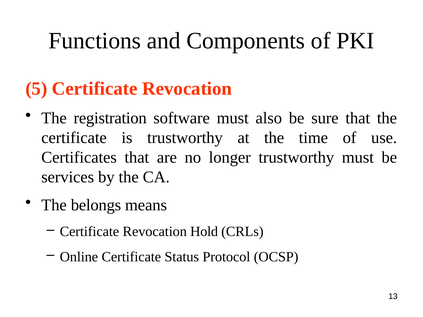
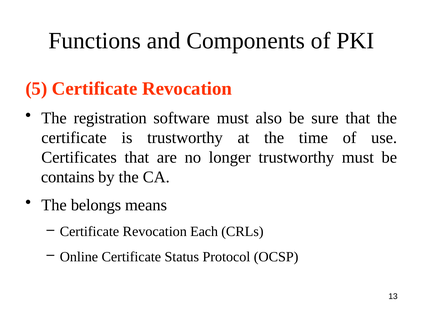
services: services -> contains (68, 177)
Hold: Hold -> Each (204, 232)
